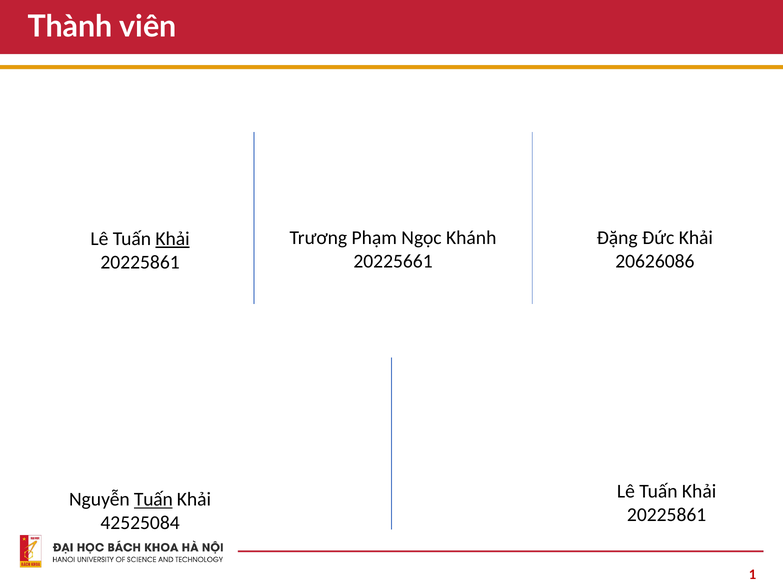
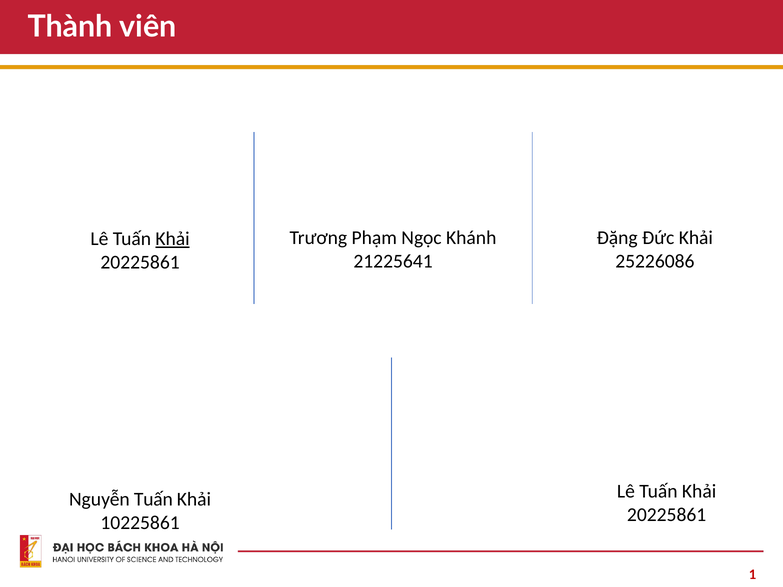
20225661: 20225661 -> 21225641 (393, 262)
20626086: 20626086 -> 25226086 (655, 262)
Tuấn underline: present -> none (153, 500)
42525084: 42525084 -> 10225861 (140, 523)
